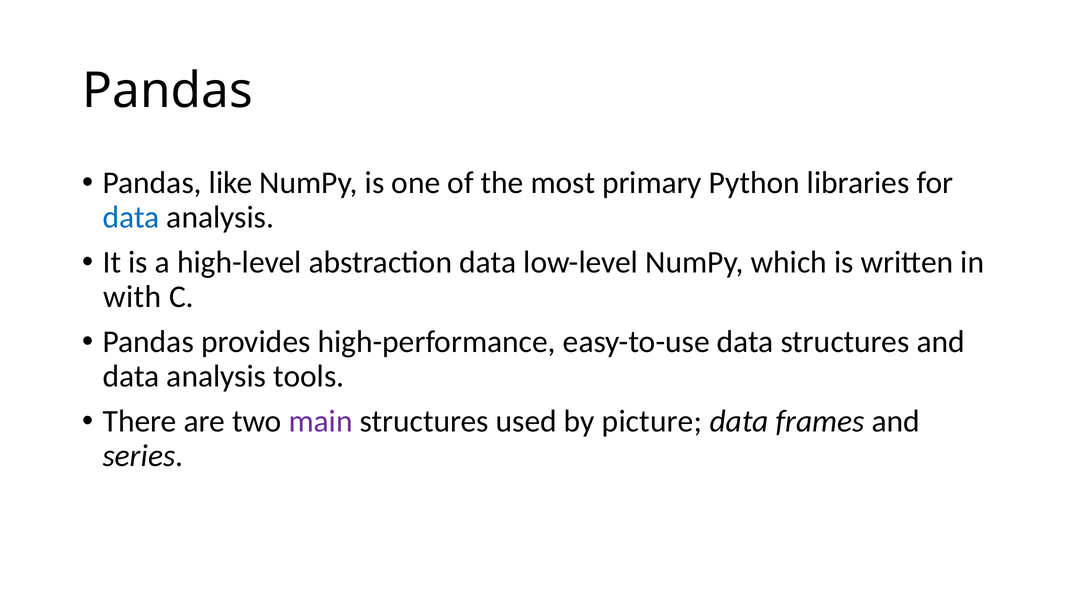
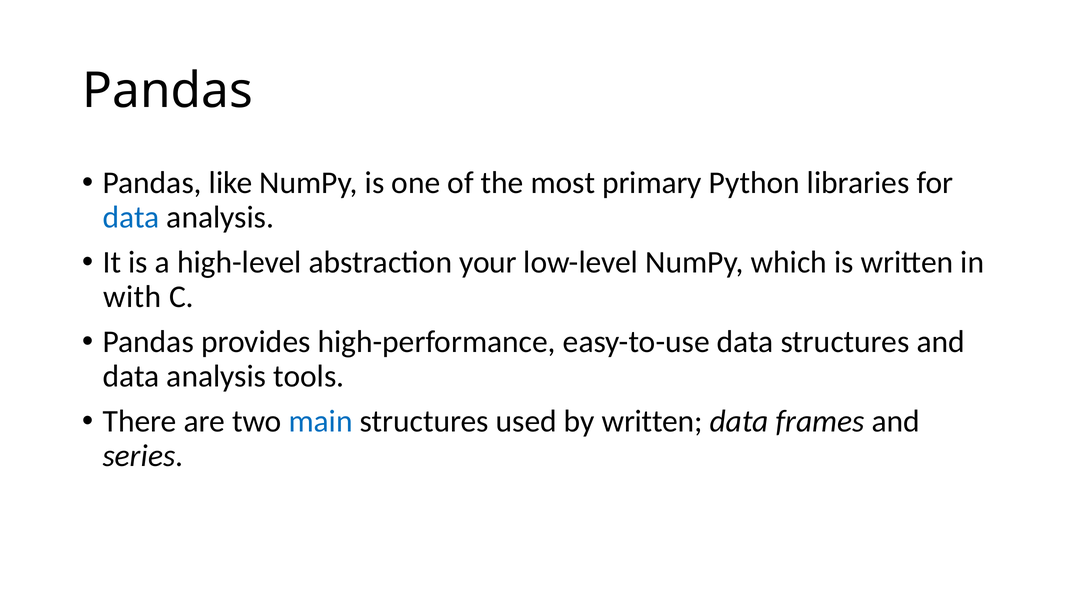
abstraction data: data -> your (488, 262)
main colour: purple -> blue (321, 421)
by picture: picture -> written (652, 421)
